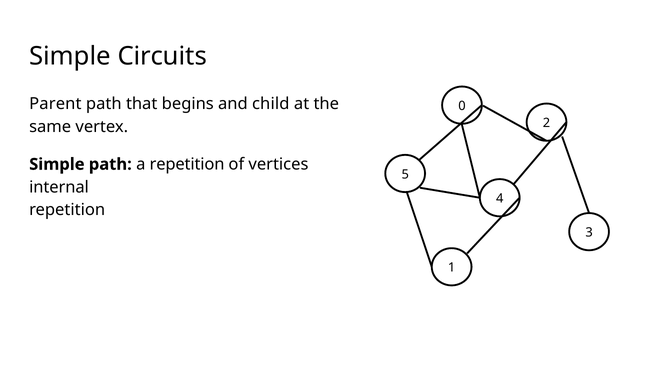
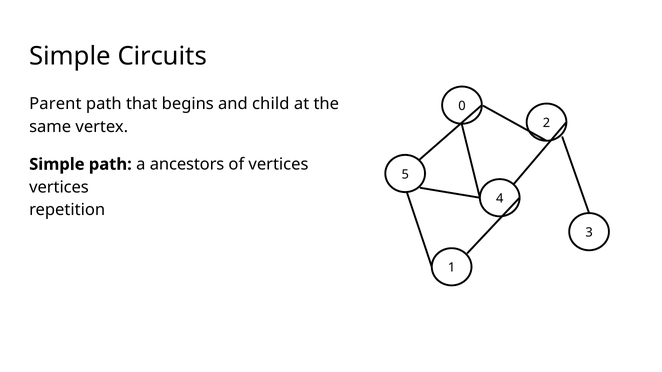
a repetition: repetition -> ancestors (187, 164)
internal: internal -> vertices (59, 187)
